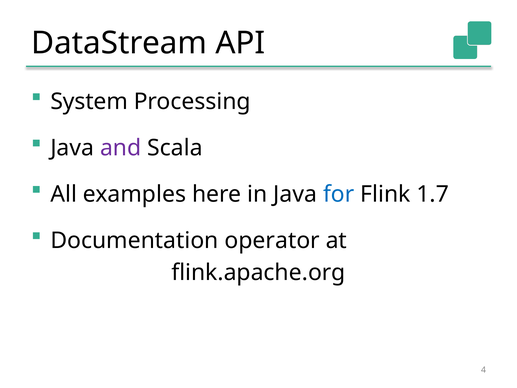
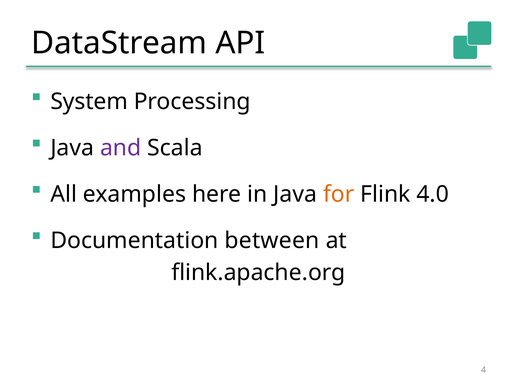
for colour: blue -> orange (339, 194)
1.7: 1.7 -> 4.0 (433, 194)
operator: operator -> between (272, 240)
